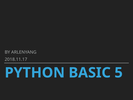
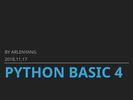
5: 5 -> 4 (119, 73)
